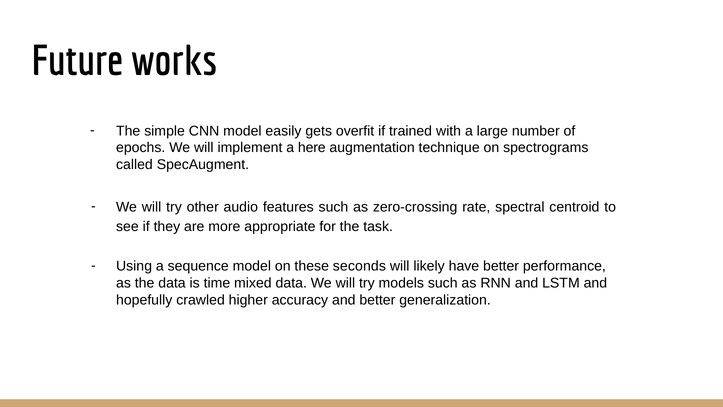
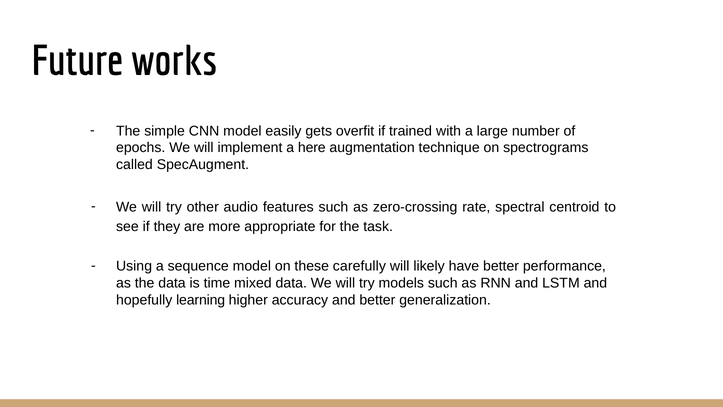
seconds: seconds -> carefully (359, 266)
crawled: crawled -> learning (201, 300)
